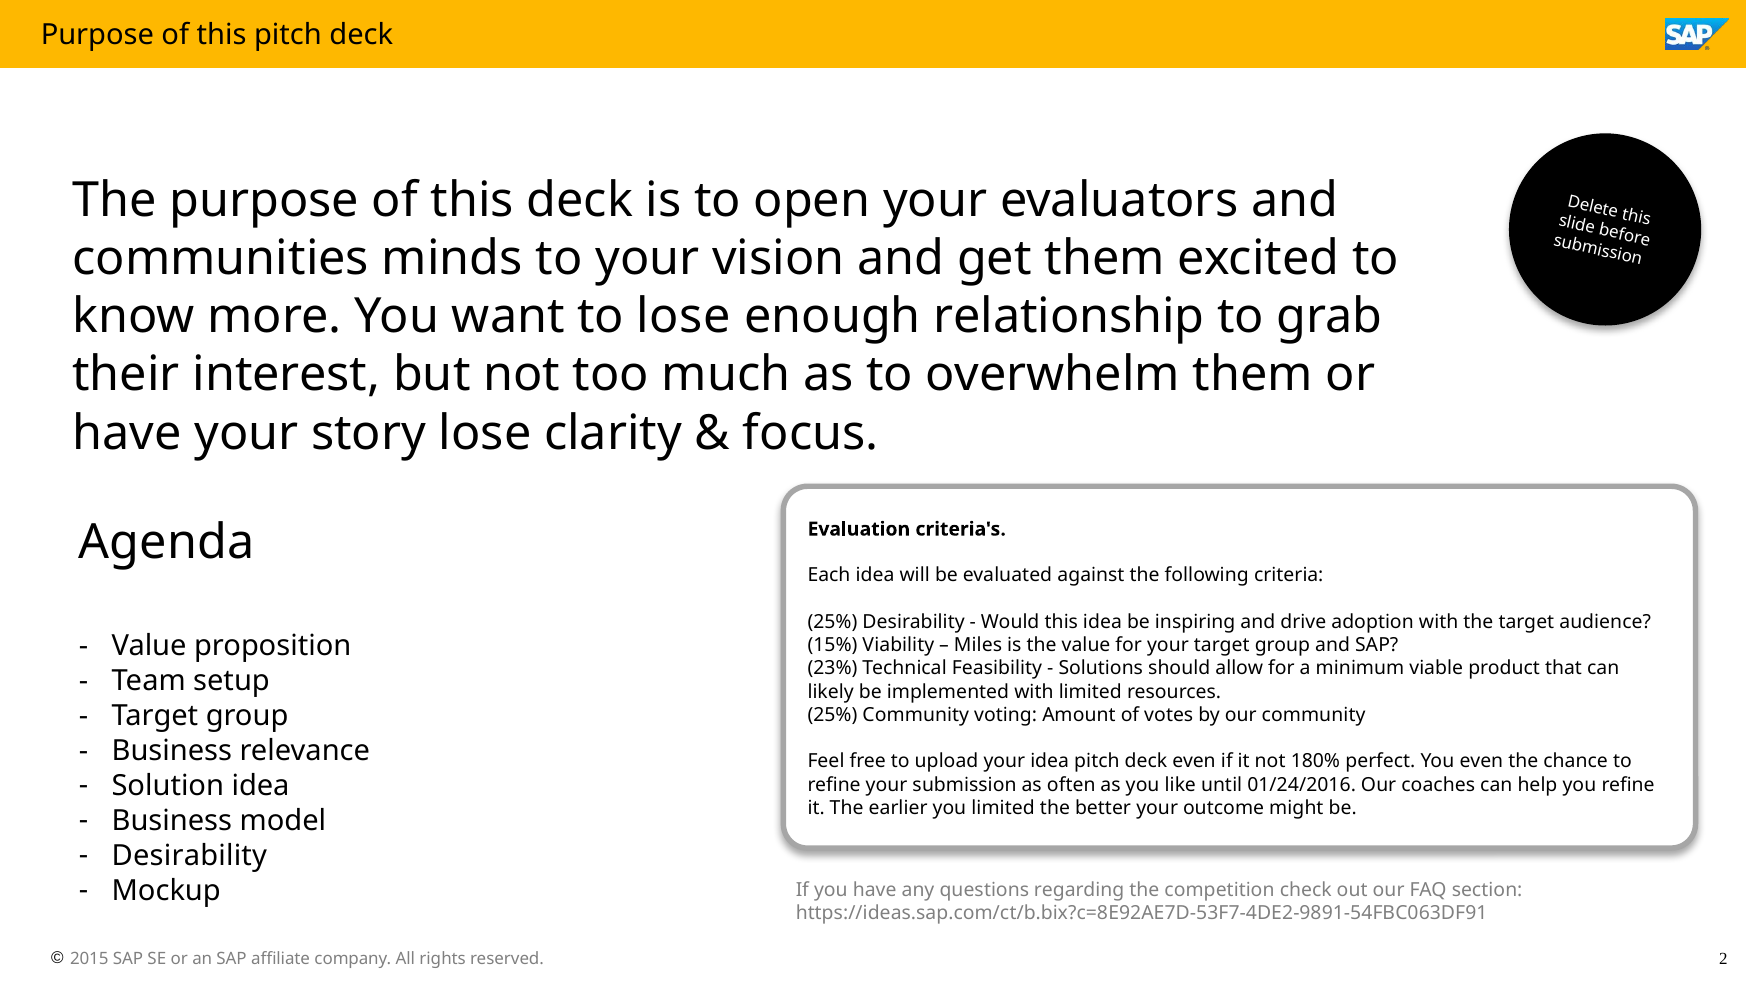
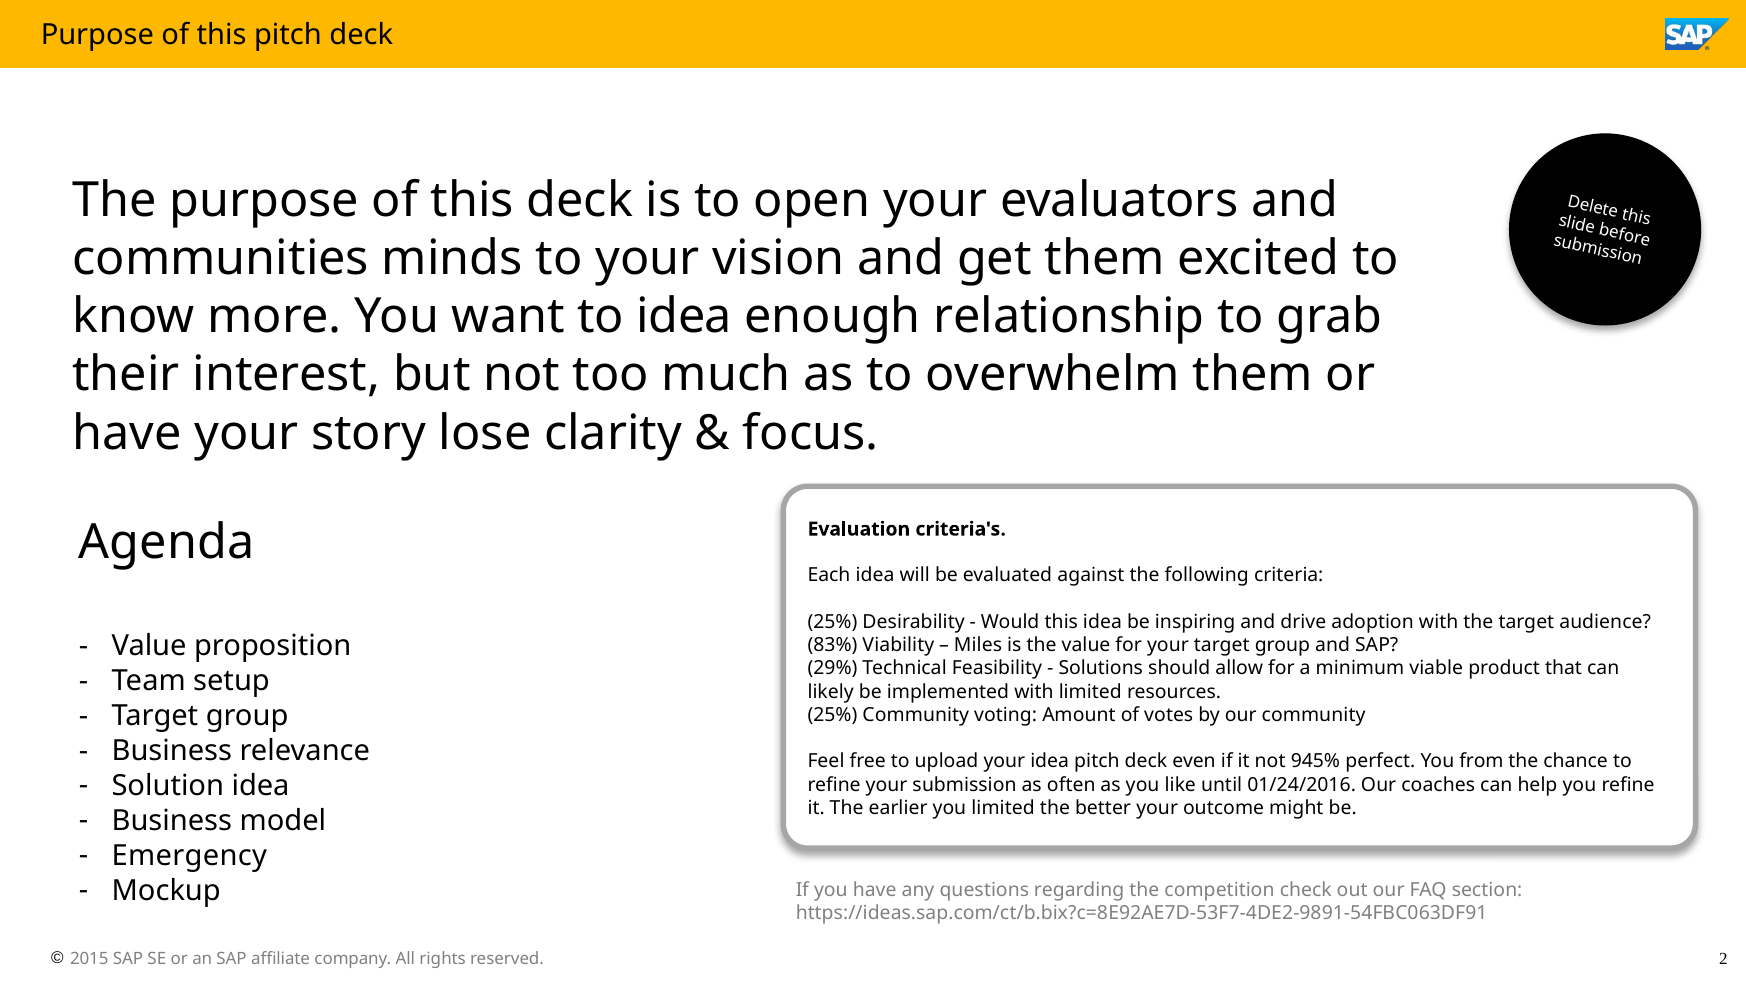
to lose: lose -> idea (684, 317)
15%: 15% -> 83% (833, 645)
23%: 23% -> 29% (833, 669)
180%: 180% -> 945% (1315, 762)
You even: even -> from (1481, 762)
Desirability: Desirability -> Emergency (189, 856)
